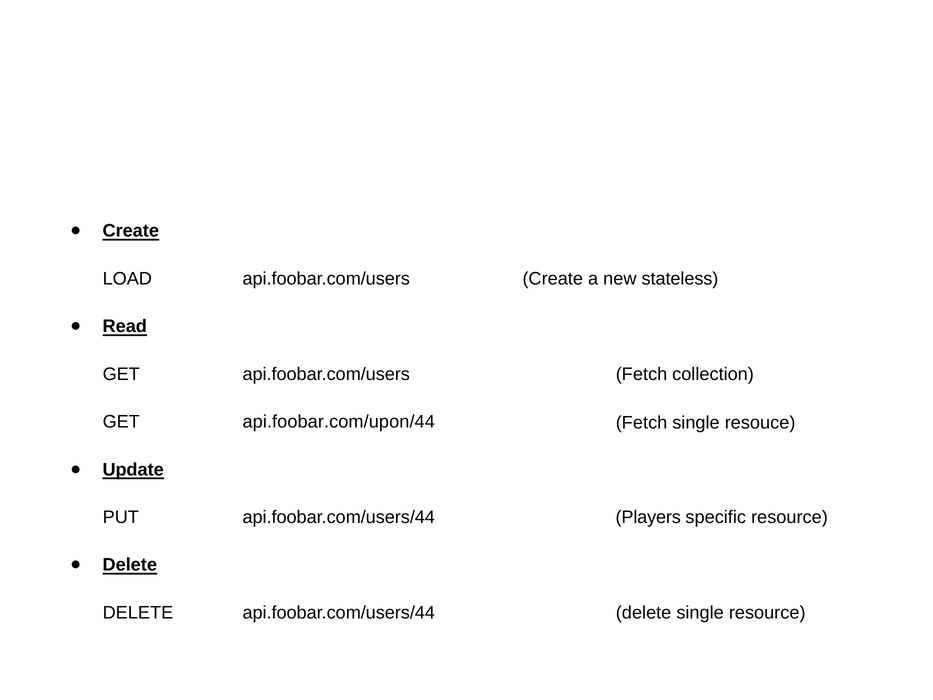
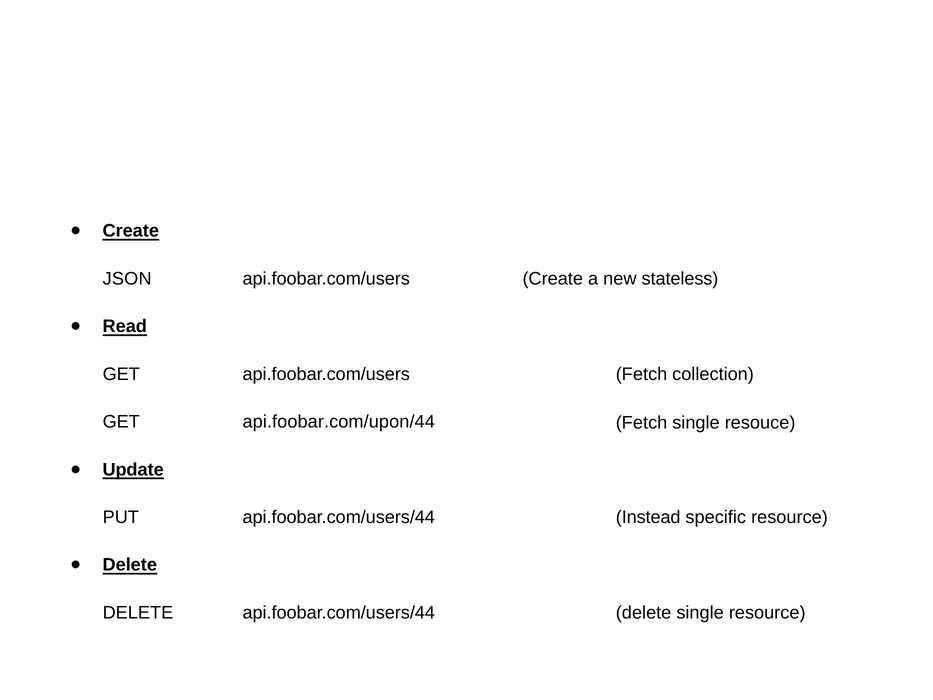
LOAD: LOAD -> JSON (127, 279)
Players: Players -> Instead (648, 517)
